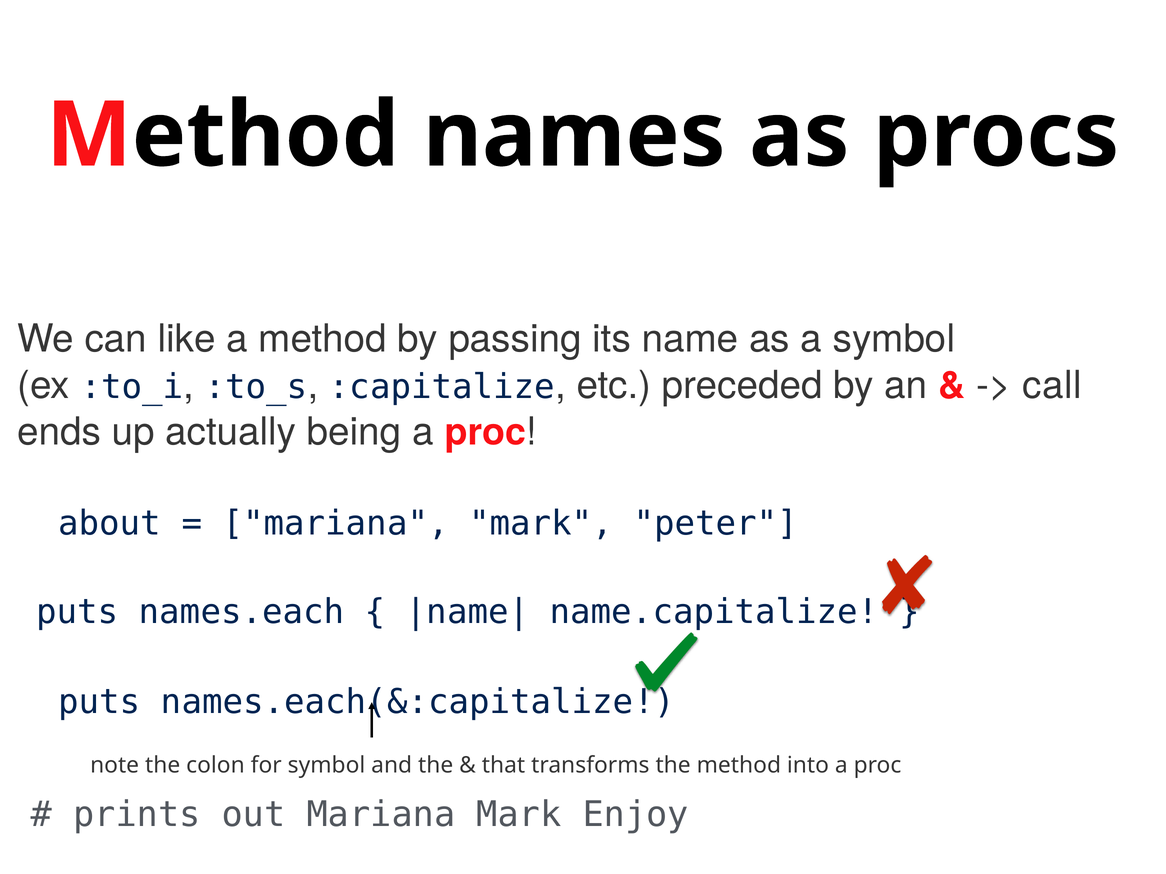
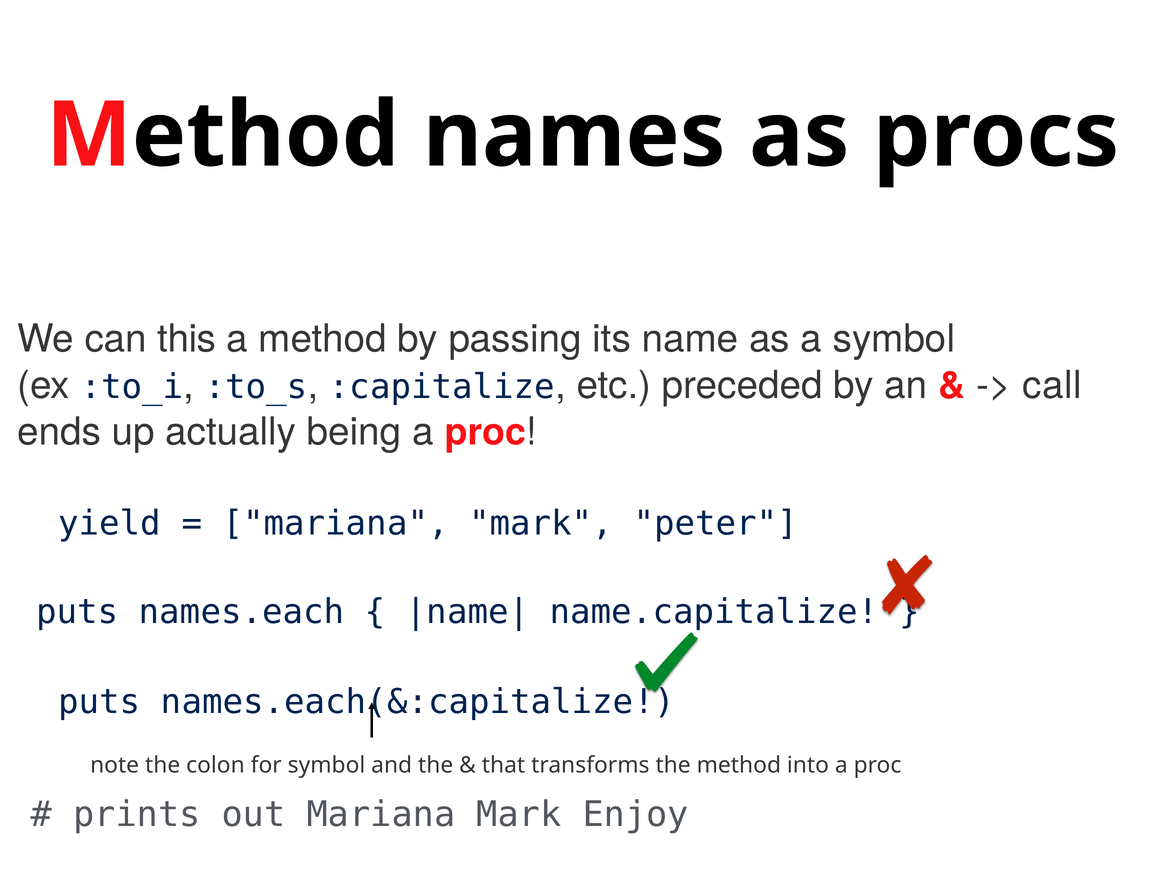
like: like -> this (187, 339)
about: about -> yield (110, 524)
